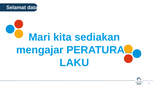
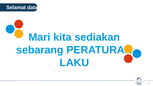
mengajar: mengajar -> sebarang (40, 50)
